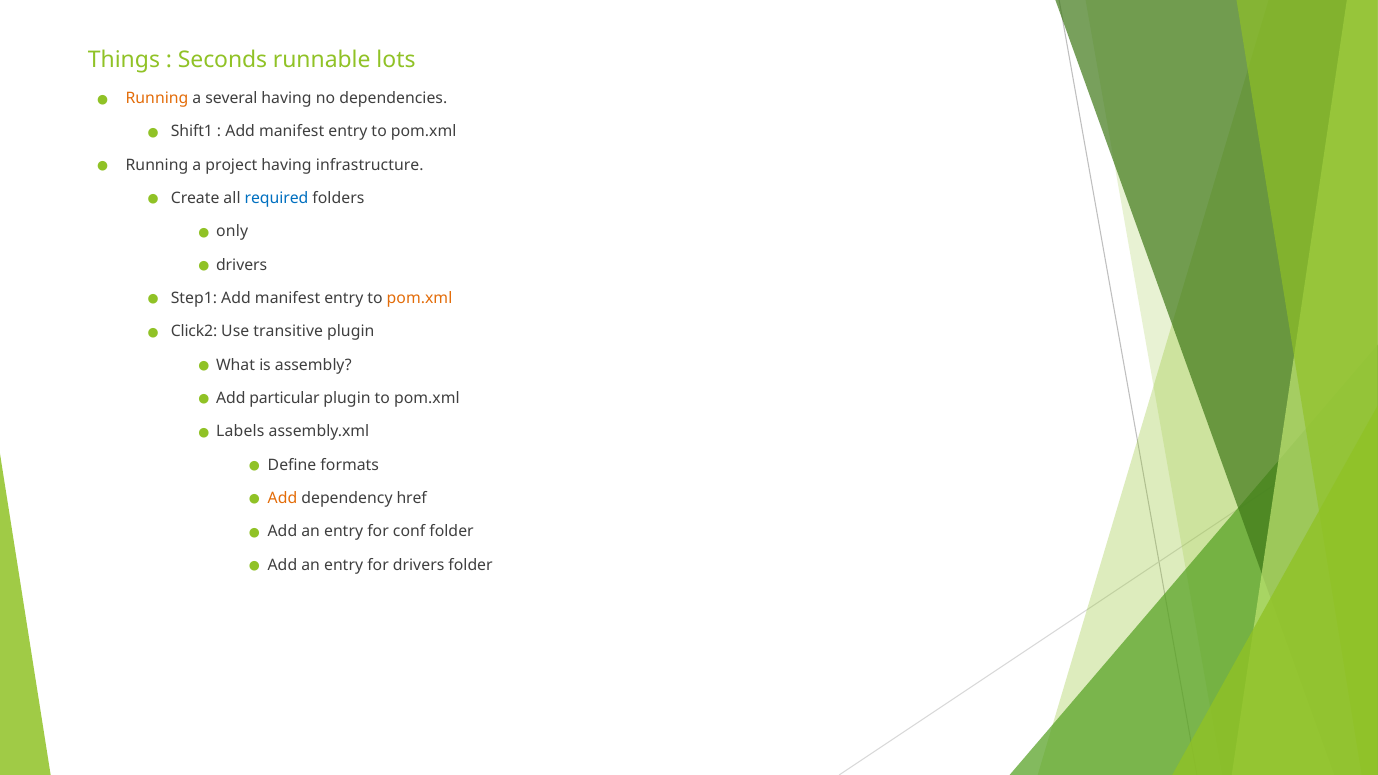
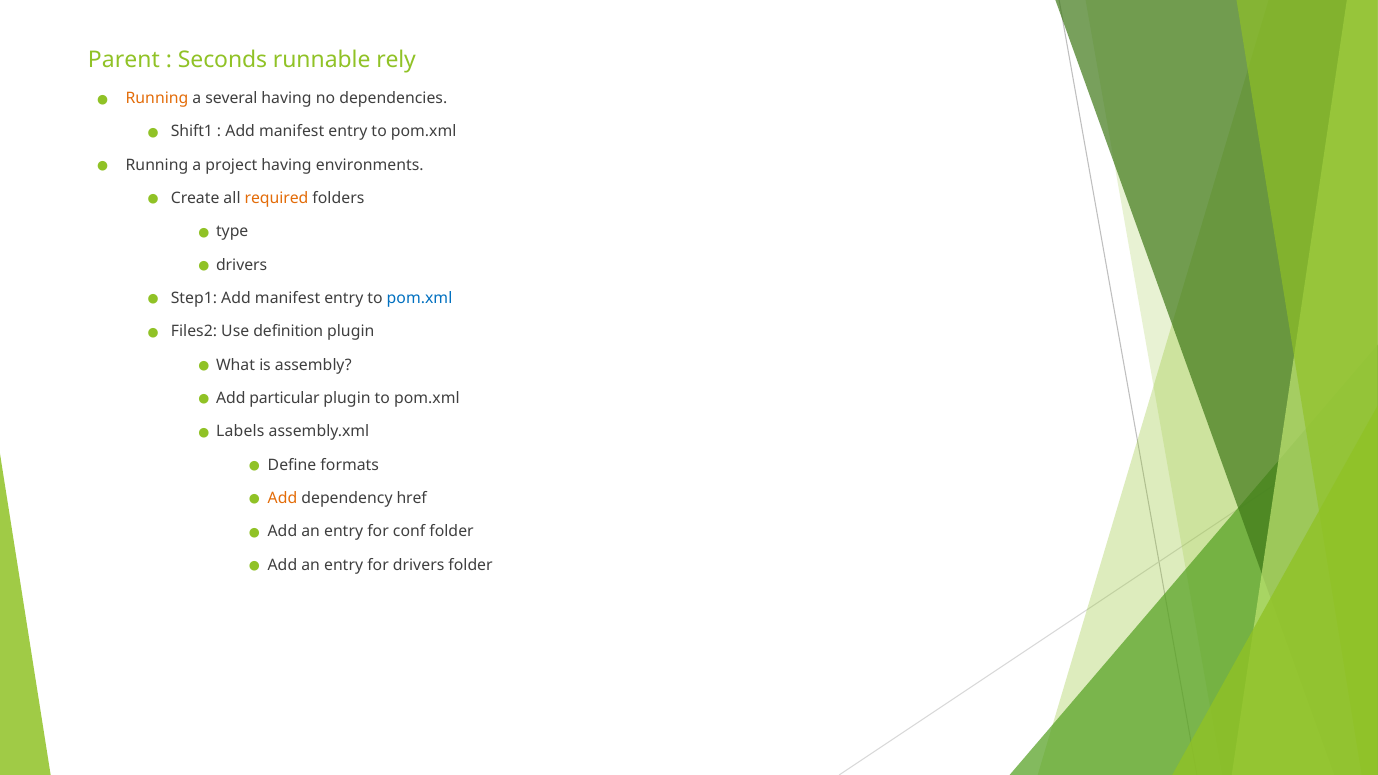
Things: Things -> Parent (124, 60)
lots: lots -> rely (396, 60)
infrastructure: infrastructure -> environments (370, 165)
required colour: blue -> orange (277, 198)
only: only -> type (232, 232)
pom.xml colour: orange -> blue (420, 298)
Click2: Click2 -> Files2 (194, 332)
transitive: transitive -> definition (288, 332)
